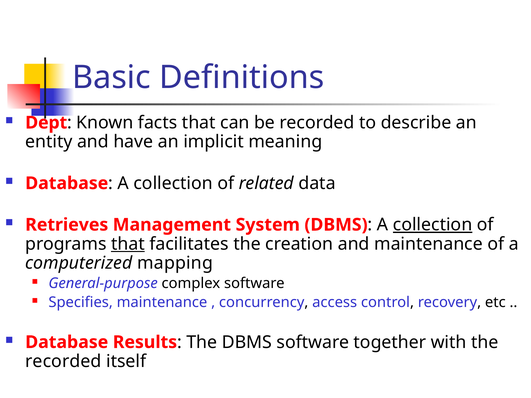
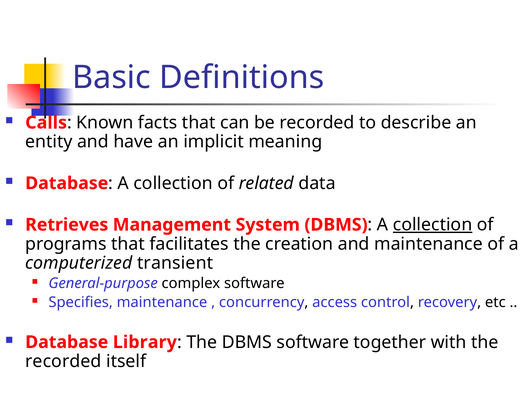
Dept: Dept -> Calls (46, 123)
that underline: present -> none (128, 244)
mapping: mapping -> transient (175, 263)
Results: Results -> Library (145, 342)
